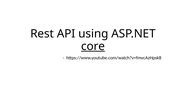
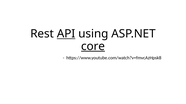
API underline: none -> present (66, 34)
